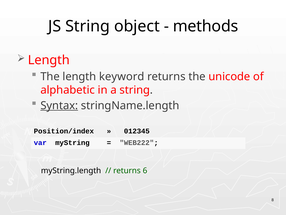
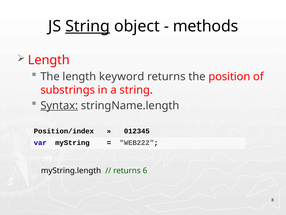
String underline: none -> present (88, 26)
unicode: unicode -> position (229, 76)
alphabetic: alphabetic -> substrings (68, 90)
